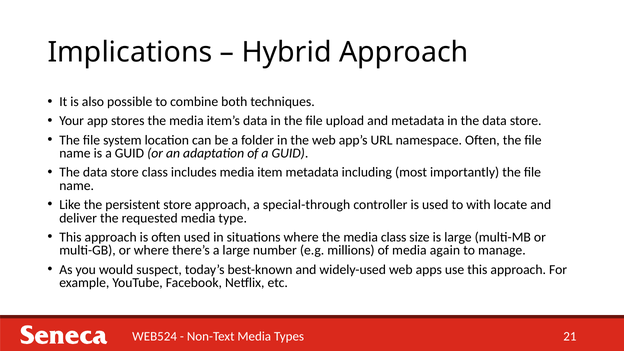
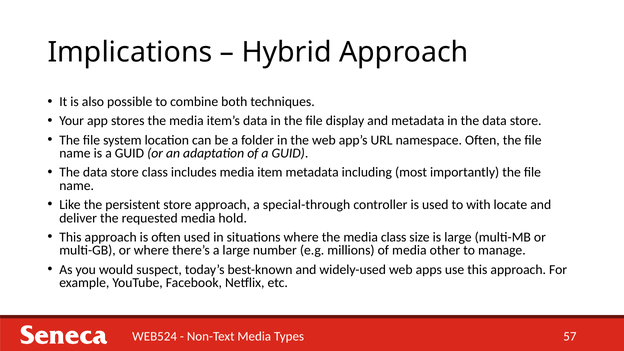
upload: upload -> display (345, 121)
type: type -> hold (233, 218)
again: again -> other (445, 250)
21: 21 -> 57 (570, 336)
